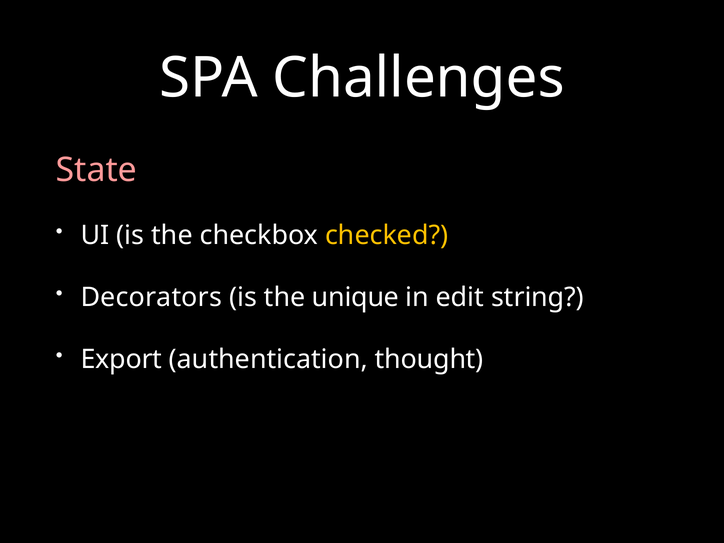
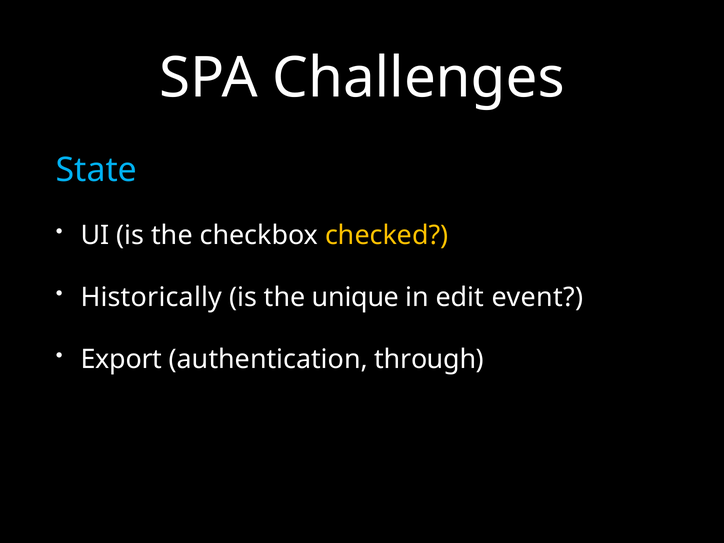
State colour: pink -> light blue (96, 170)
Decorators: Decorators -> Historically (151, 297)
string: string -> event (537, 297)
thought: thought -> through (429, 359)
